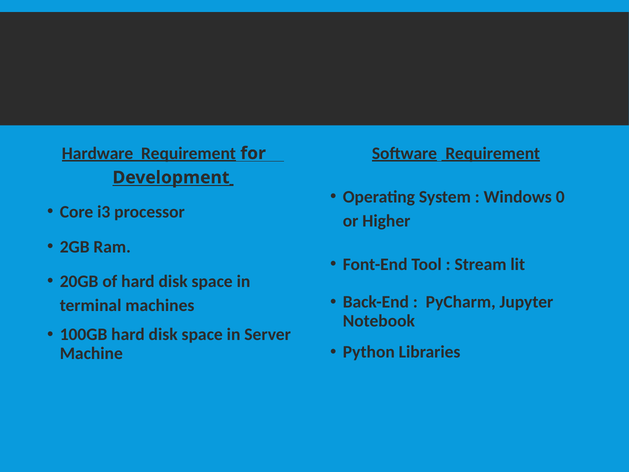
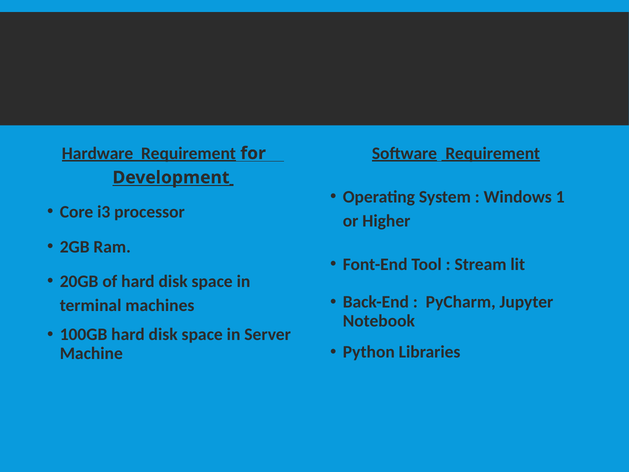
0: 0 -> 1 (560, 197)
